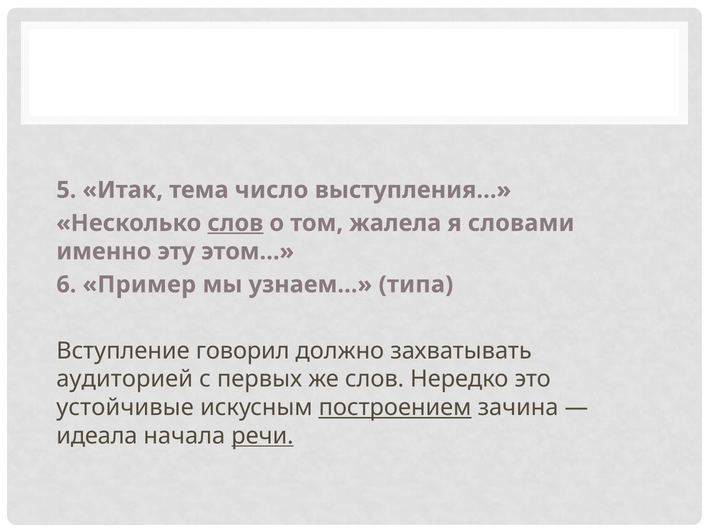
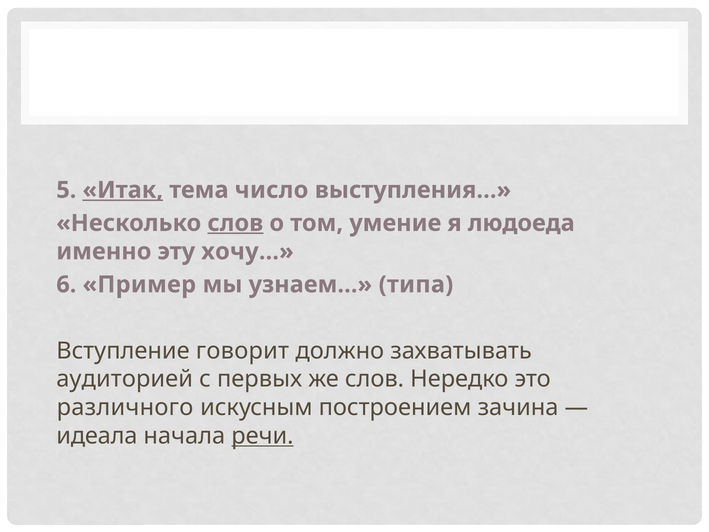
Итак underline: none -> present (123, 190)
жалела: жалела -> умение (395, 223)
словами: словами -> людоеда (521, 223)
этом…: этом… -> хочу… (248, 251)
говорил: говорил -> говорит (242, 351)
устойчивые: устойчивые -> различного (125, 407)
построением underline: present -> none (395, 407)
